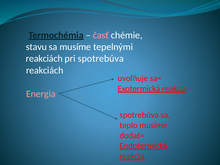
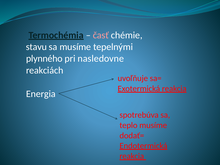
reakciách: reakciách -> plynného (44, 59)
pri spotrebúva: spotrebúva -> nasledovne (101, 59)
Energia colour: pink -> white (41, 94)
